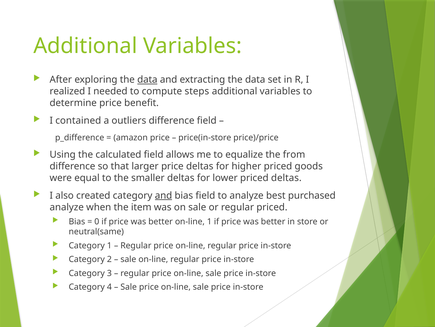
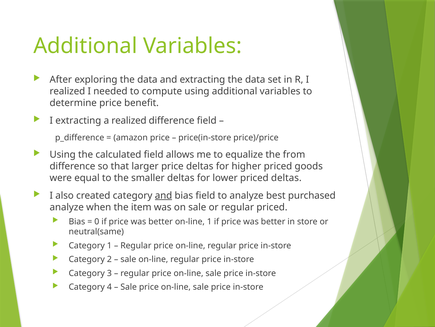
data underline: present -> none (147, 80)
compute steps: steps -> using (197, 91)
I contained: contained -> extracting (78, 120)
a outliers: outliers -> realized (129, 120)
